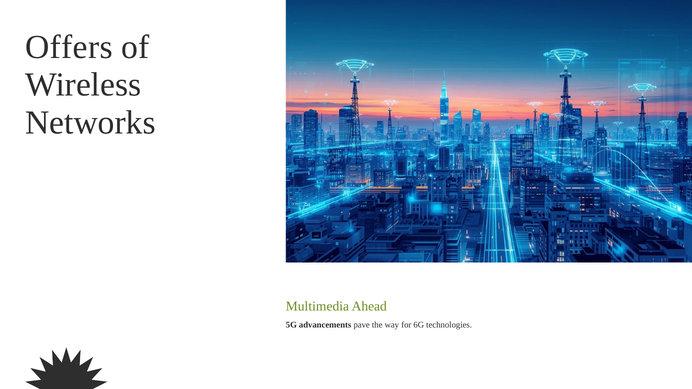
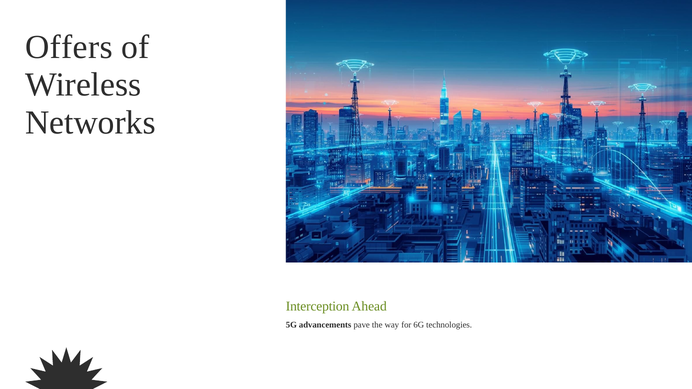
Multimedia: Multimedia -> Interception (318, 306)
